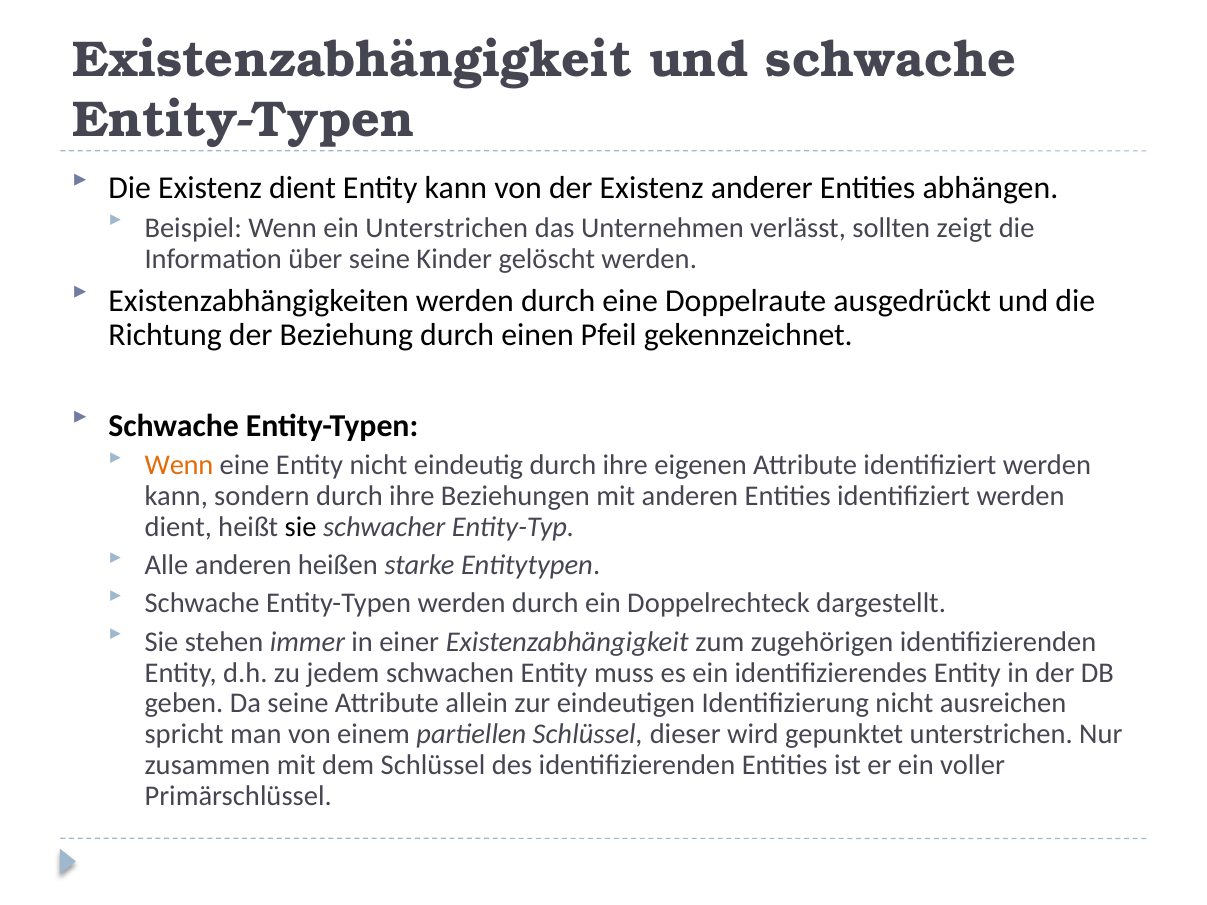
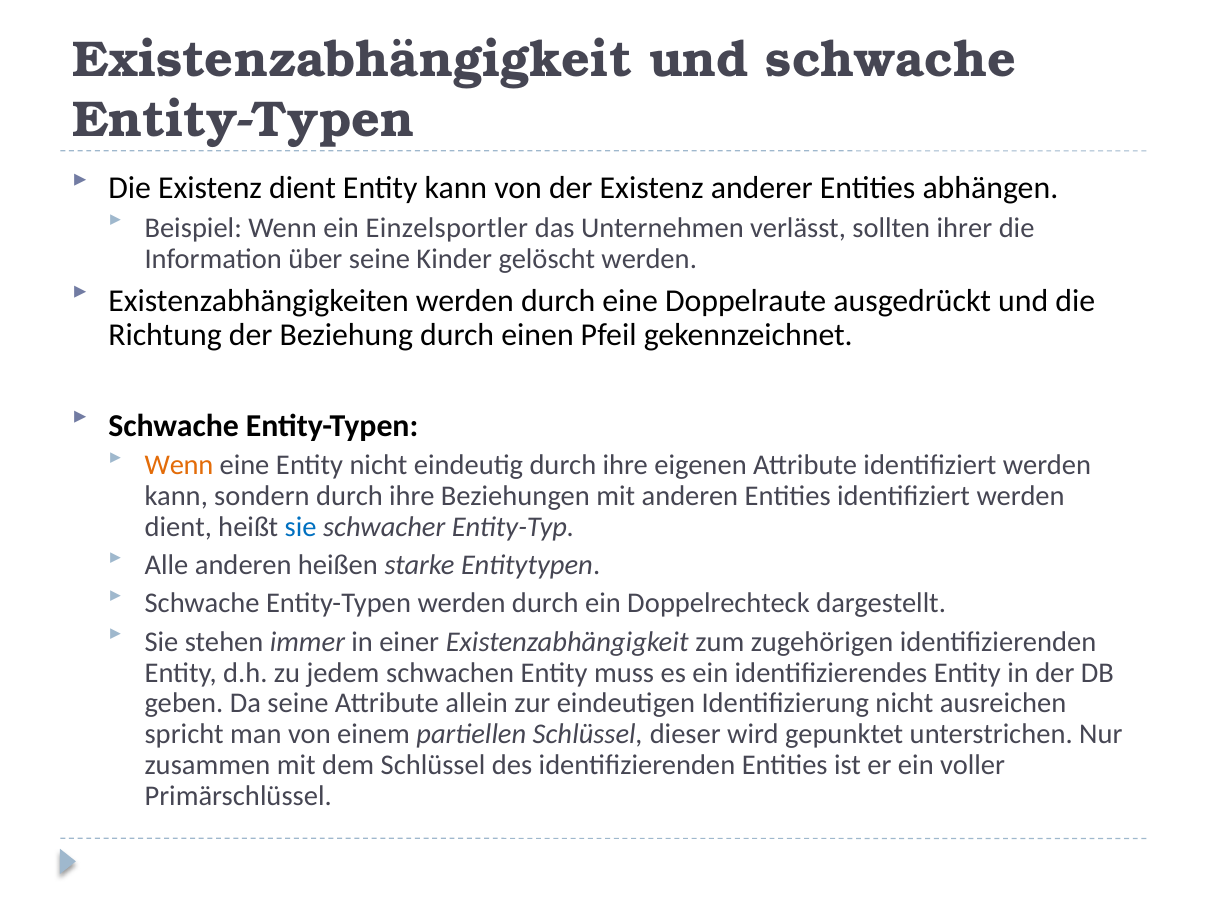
ein Unterstrichen: Unterstrichen -> Einzelsportler (447, 228)
zeigt: zeigt -> ihrer (964, 228)
sie colour: black -> blue (301, 527)
